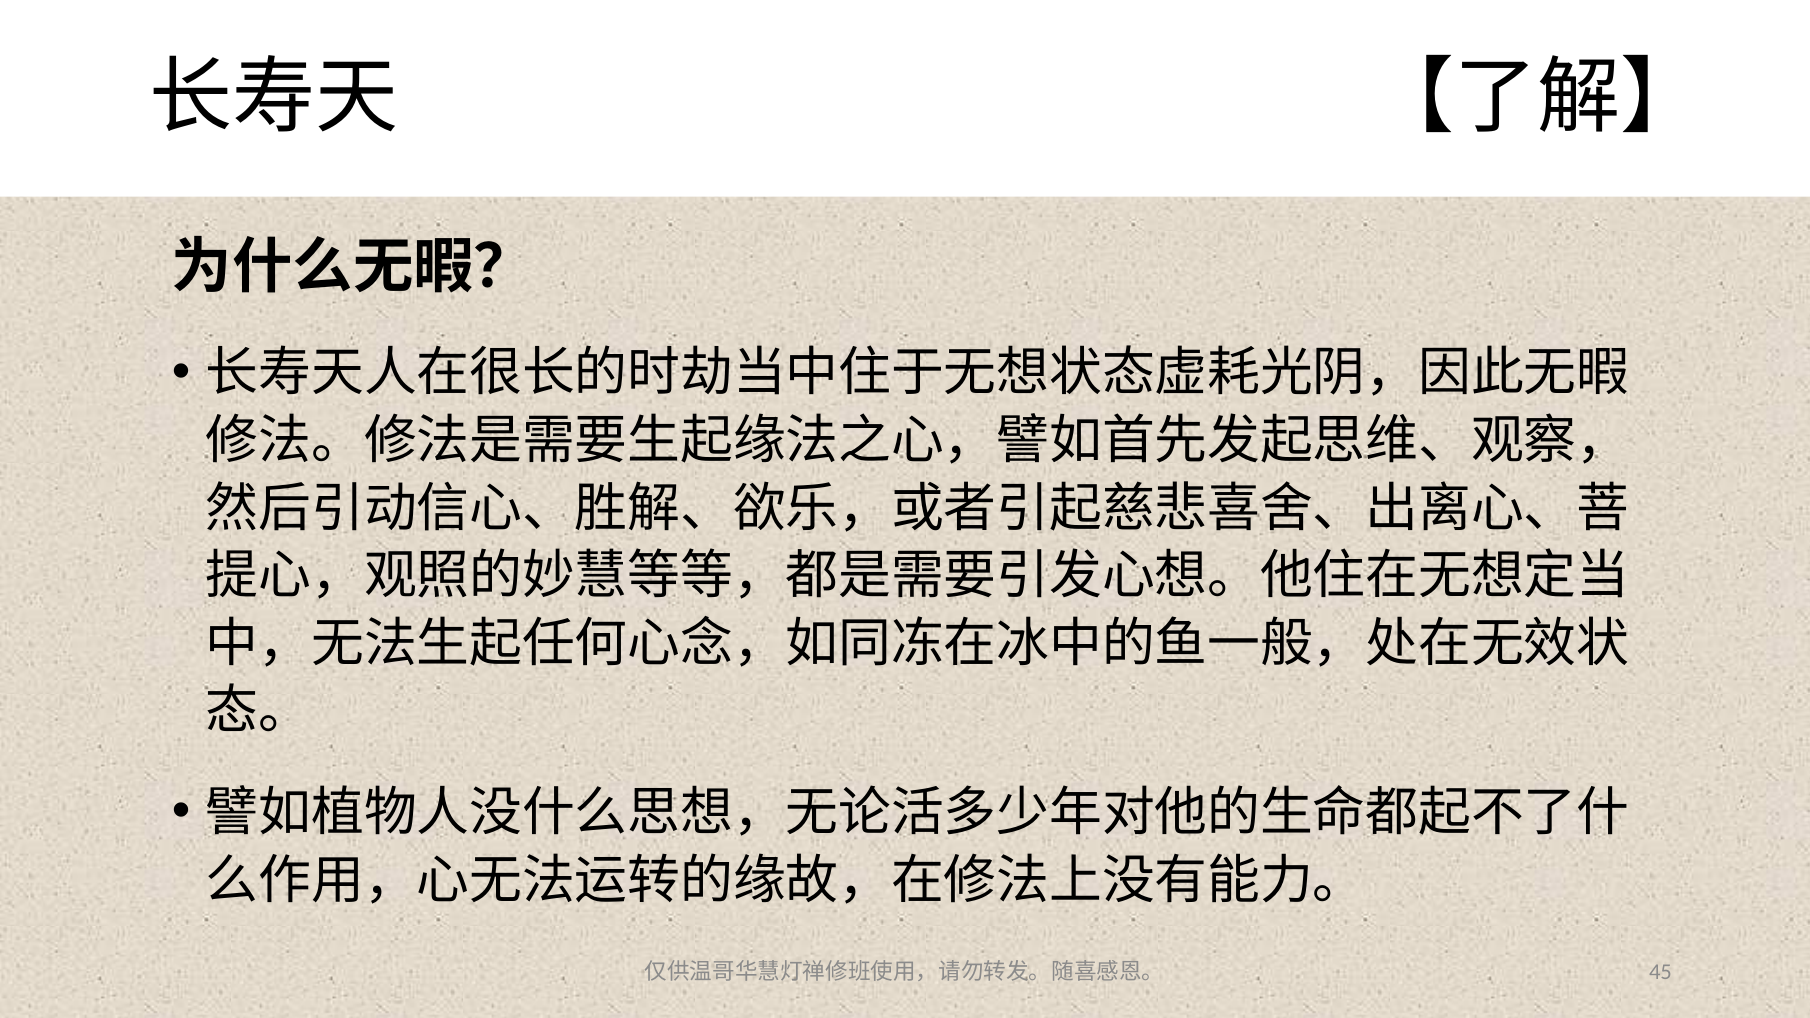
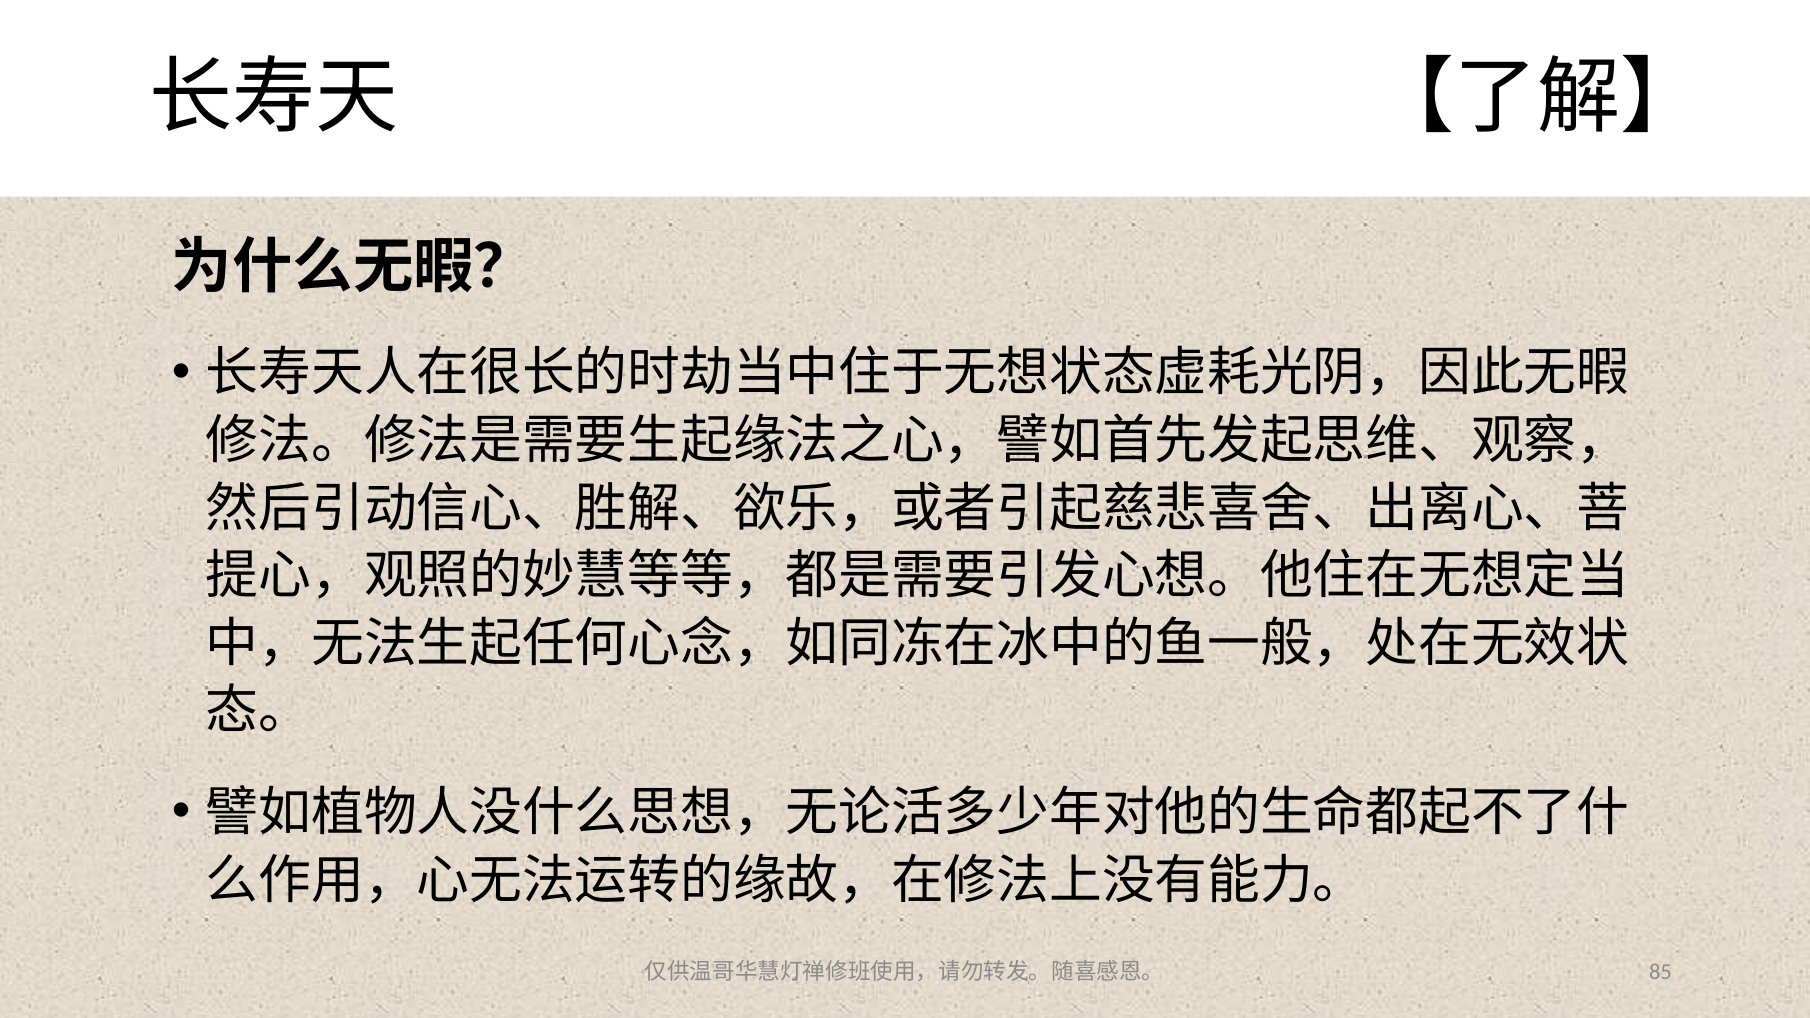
45: 45 -> 85 (1660, 972)
